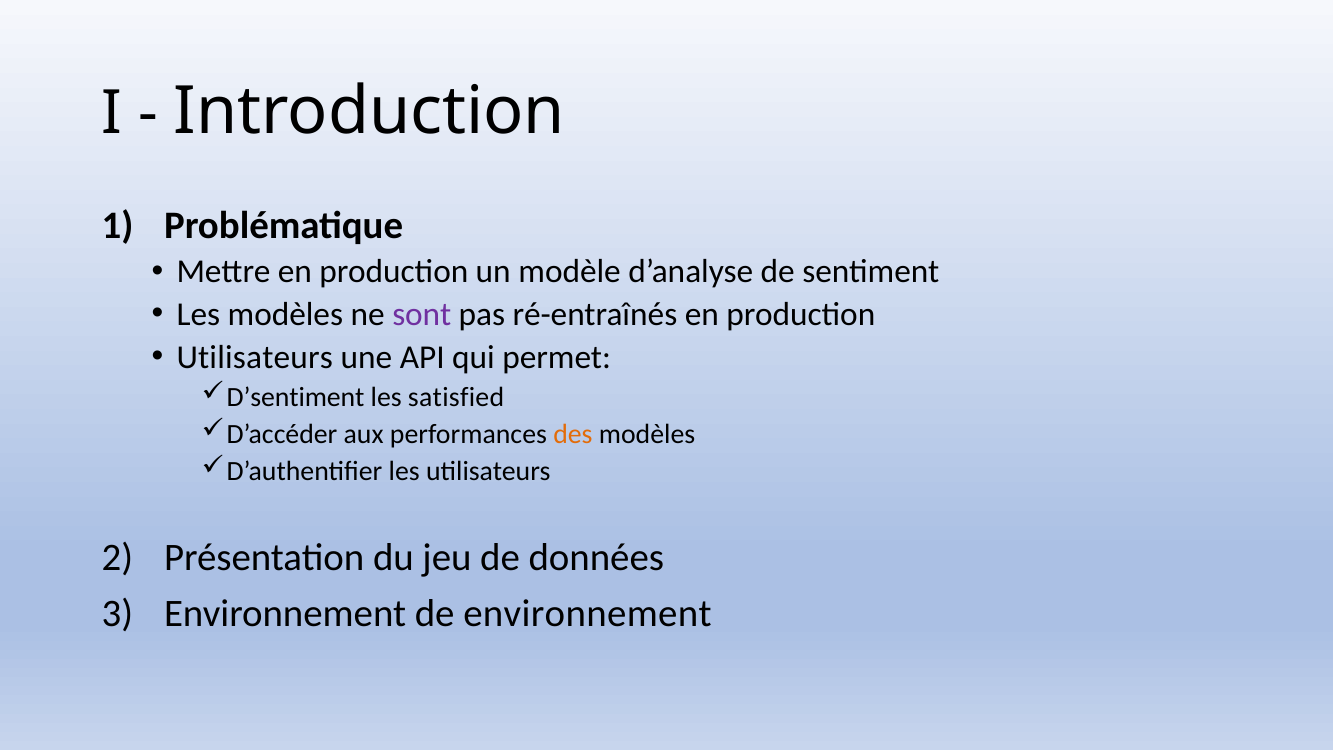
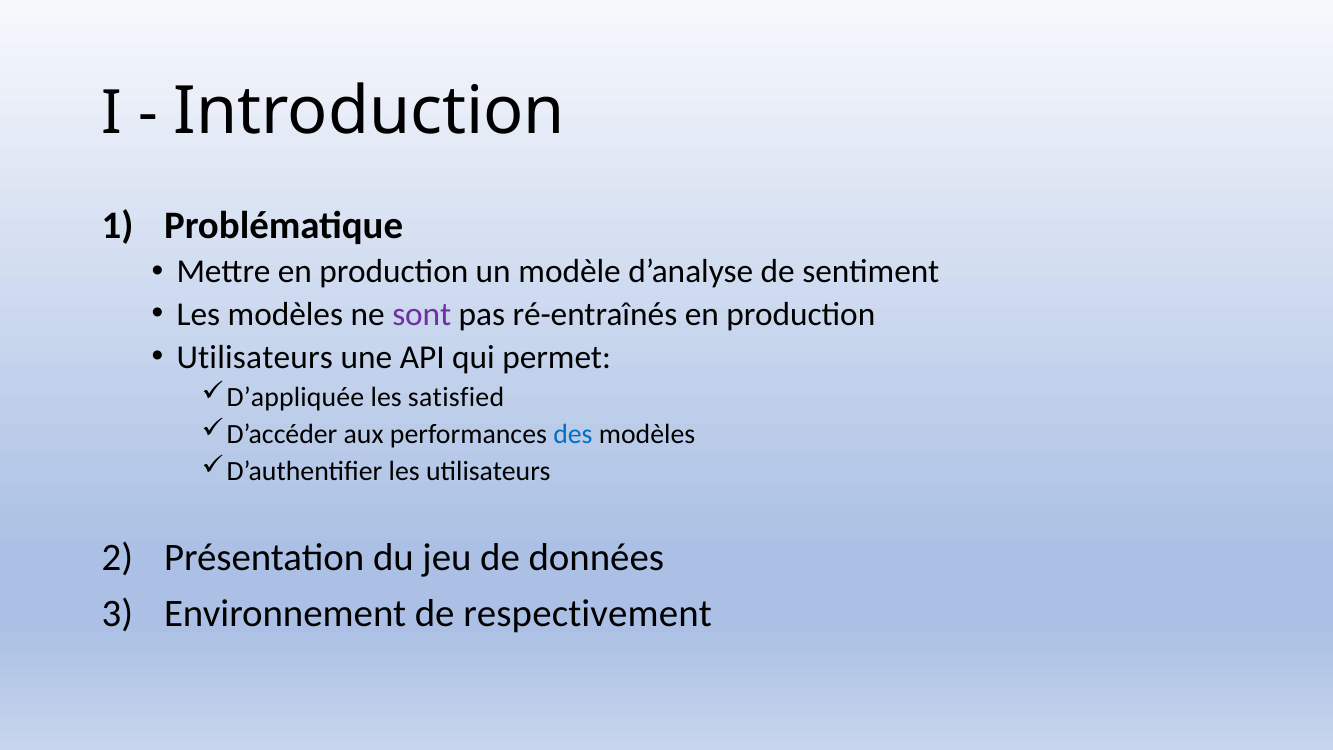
D’sentiment: D’sentiment -> D’appliquée (295, 397)
des colour: orange -> blue (573, 434)
de environnement: environnement -> respectivement (588, 614)
